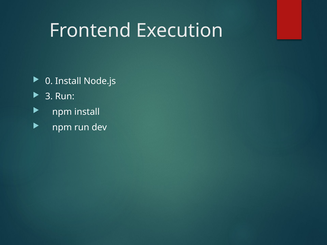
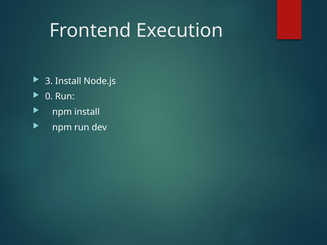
0: 0 -> 3 (49, 81)
3: 3 -> 0 (49, 97)
